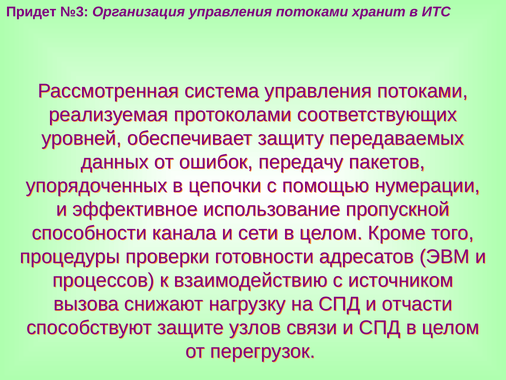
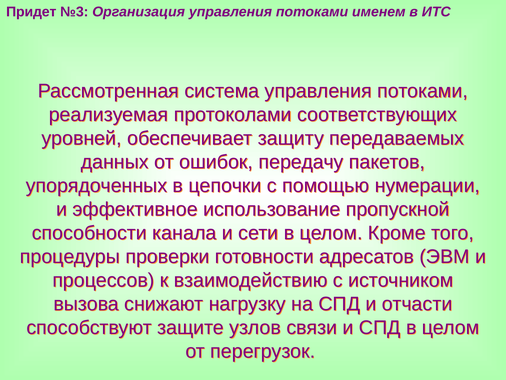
хранит: хранит -> именем (379, 12)
